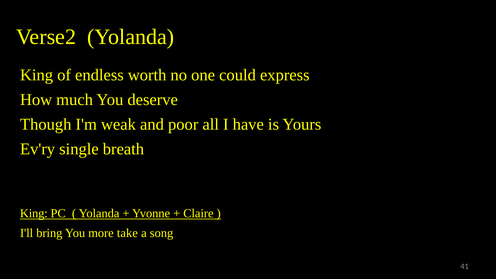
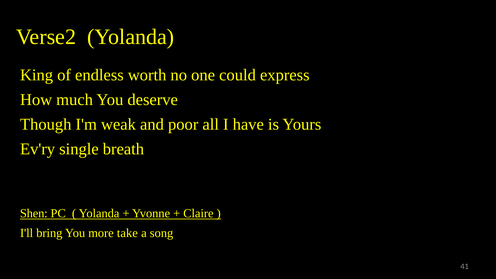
King: King -> Shen (34, 214)
